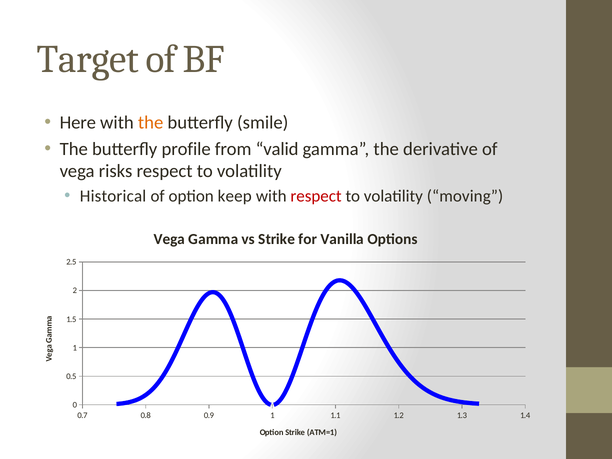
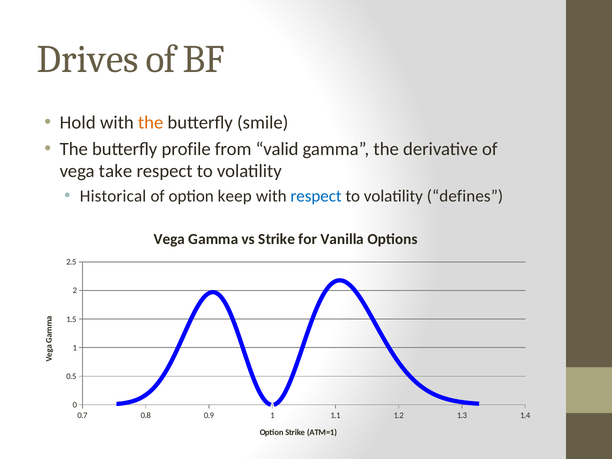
Target: Target -> Drives (88, 59)
Here: Here -> Hold (78, 123)
risks: risks -> take (115, 171)
respect colour: red -> blue (316, 196)
moving: moving -> defines (465, 196)
